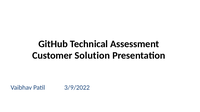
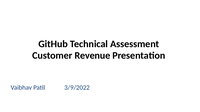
Solution: Solution -> Revenue (92, 56)
